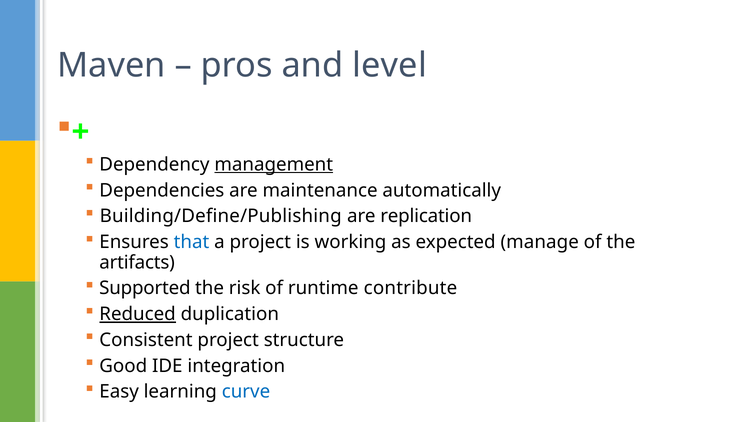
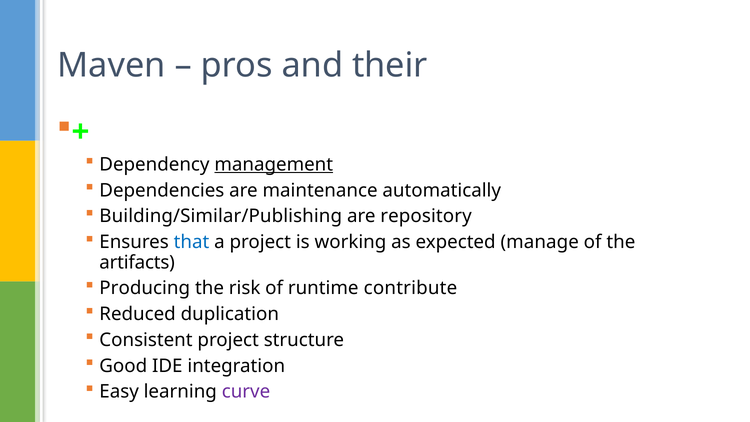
level: level -> their (390, 66)
Building/Define/Publishing: Building/Define/Publishing -> Building/Similar/Publishing (221, 216)
replication: replication -> repository (426, 216)
Supported: Supported -> Producing (145, 288)
Reduced underline: present -> none (138, 314)
curve colour: blue -> purple (246, 392)
